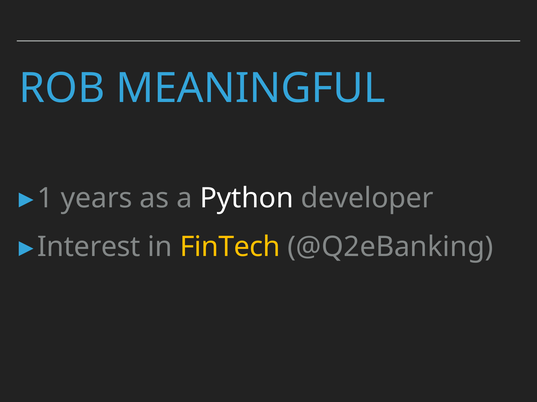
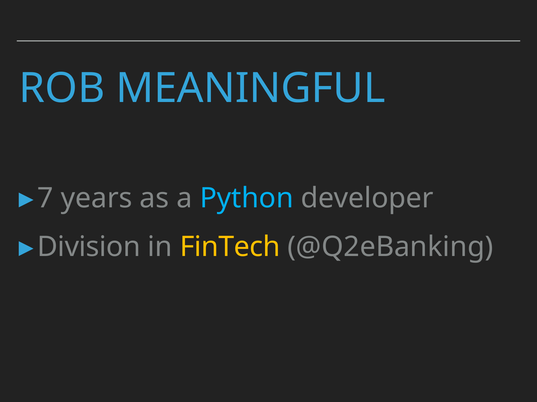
1: 1 -> 7 (45, 199)
Python colour: white -> light blue (247, 199)
Interest: Interest -> Division (89, 247)
